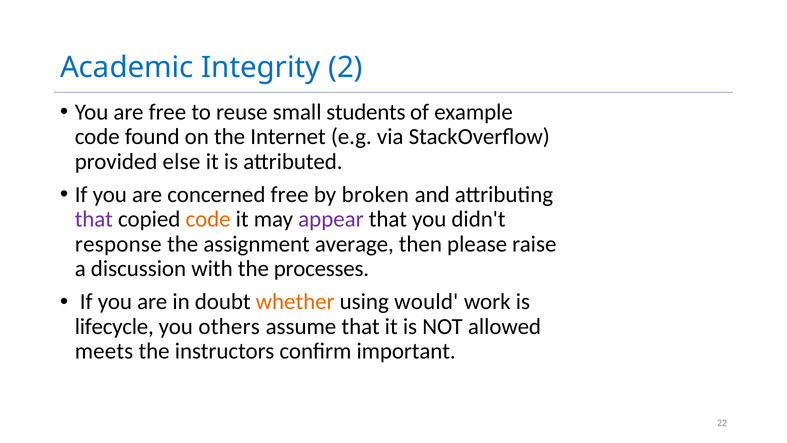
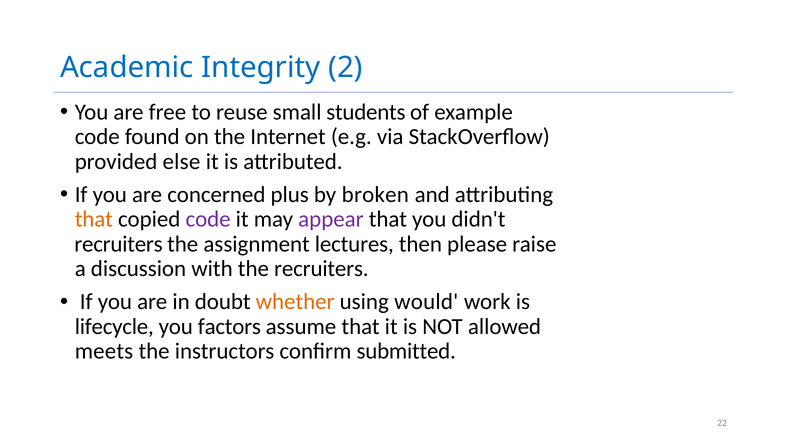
concerned free: free -> plus (290, 194)
that colour: purple -> orange (94, 219)
code colour: orange -> purple (208, 219)
response: response -> recruiters (118, 244)
average: average -> lectures (354, 244)
the processes: processes -> recruiters (321, 269)
others: others -> factors (229, 326)
important: important -> submitted (406, 351)
